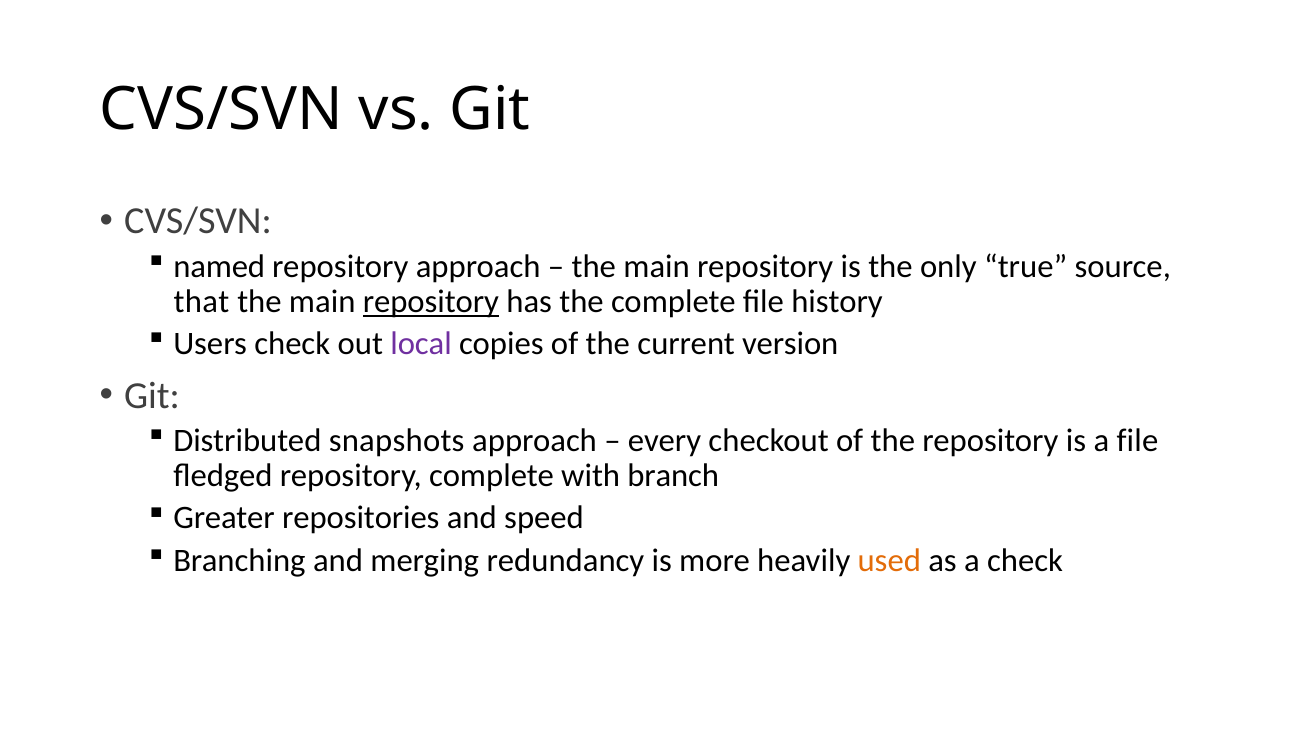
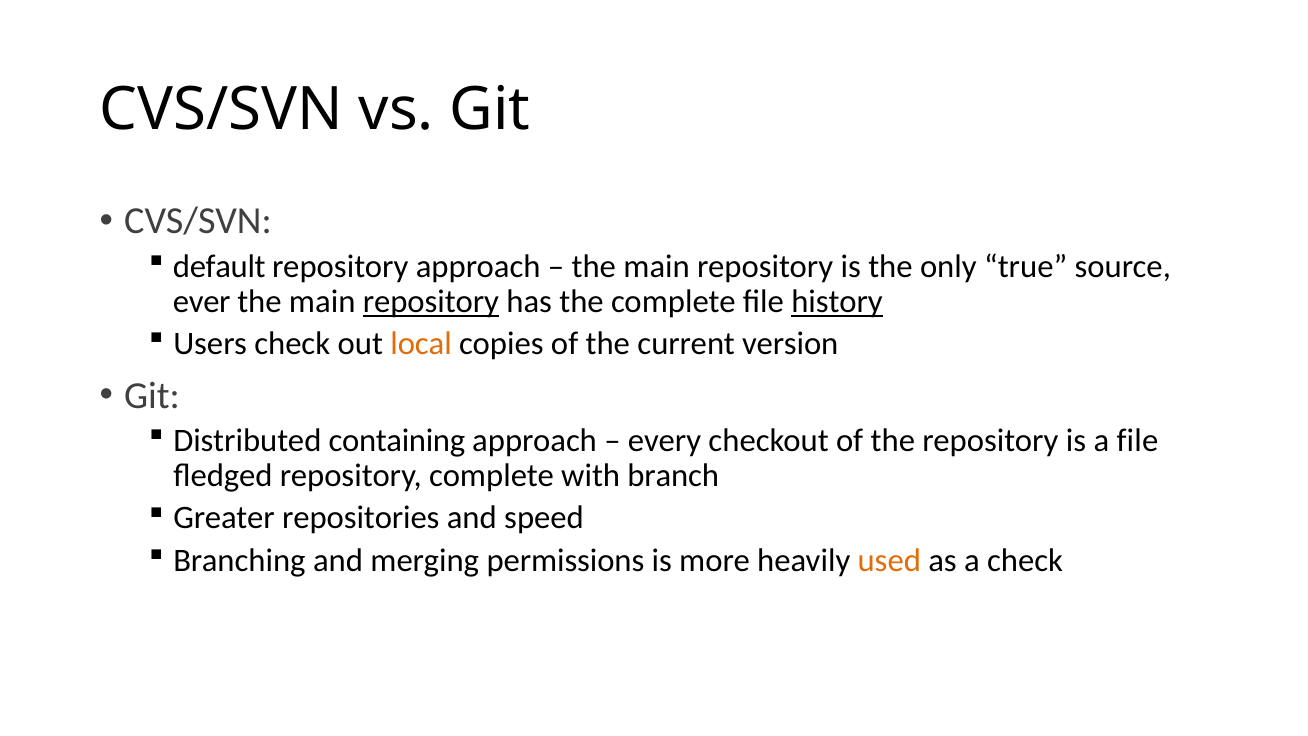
named: named -> default (219, 266)
that: that -> ever (202, 302)
history underline: none -> present (837, 302)
local colour: purple -> orange (421, 344)
snapshots: snapshots -> containing (397, 441)
redundancy: redundancy -> permissions (565, 560)
